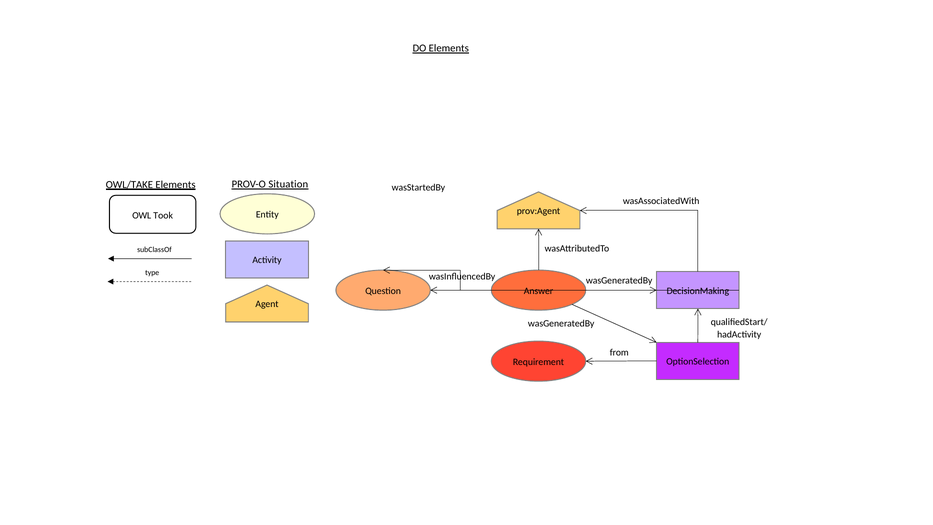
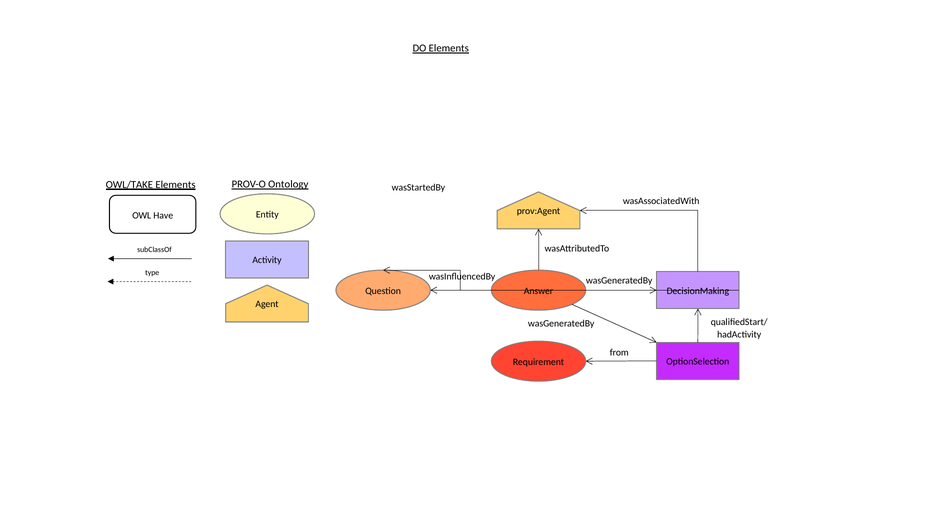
Situation: Situation -> Ontology (288, 184)
Took: Took -> Have (163, 215)
